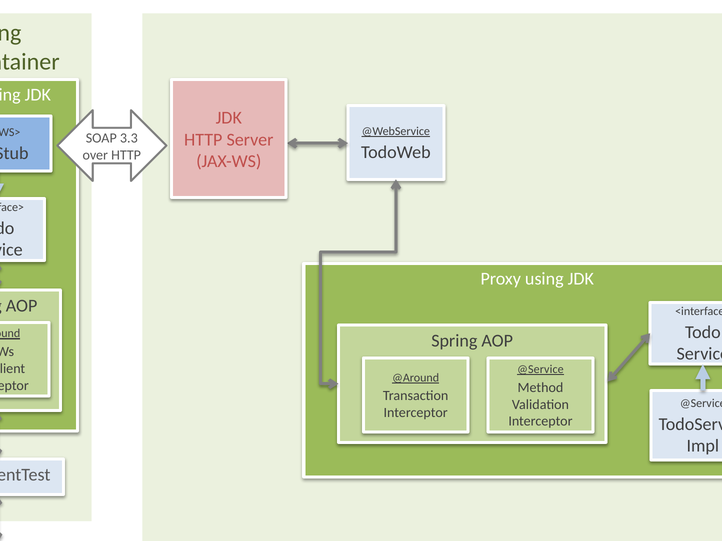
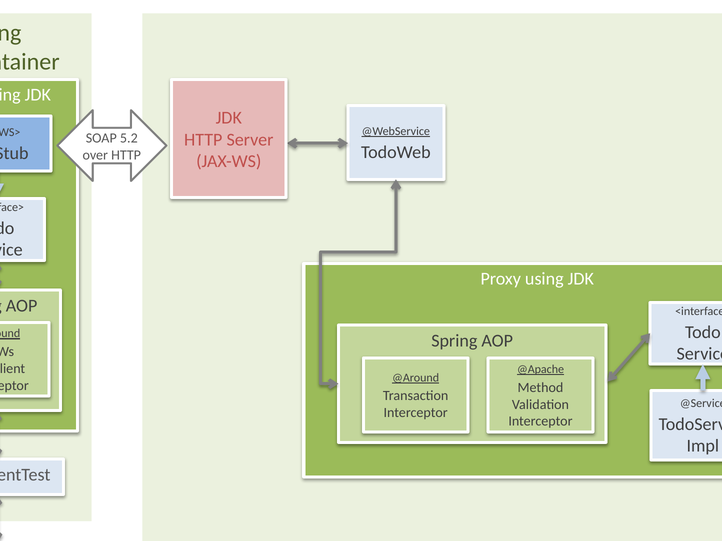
3.3: 3.3 -> 5.2 (129, 138)
@Service: @Service -> @Apache (541, 370)
